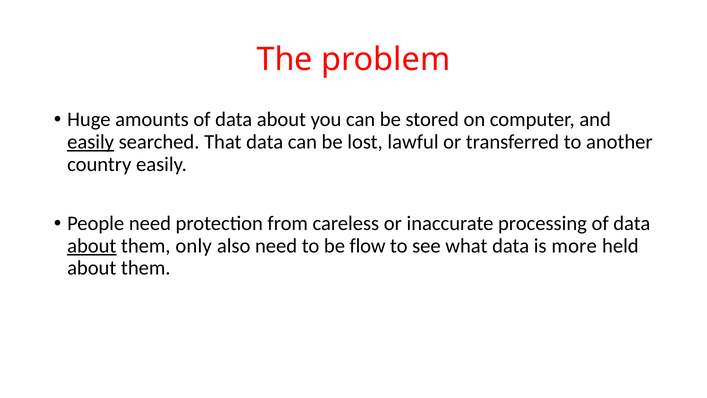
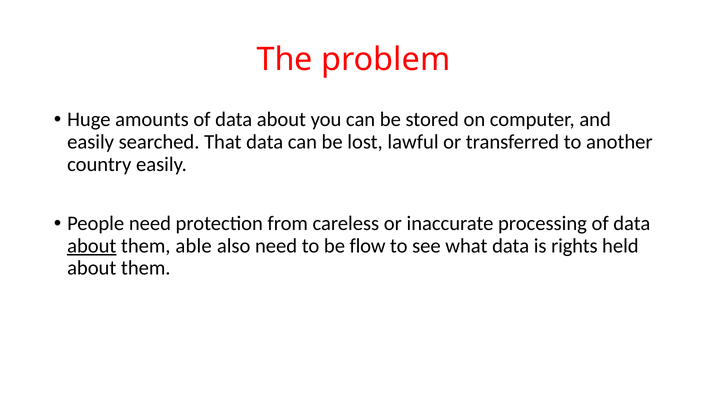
easily underline: present -> none (91, 142)
only: only -> able (194, 246)
more: more -> rights (574, 246)
